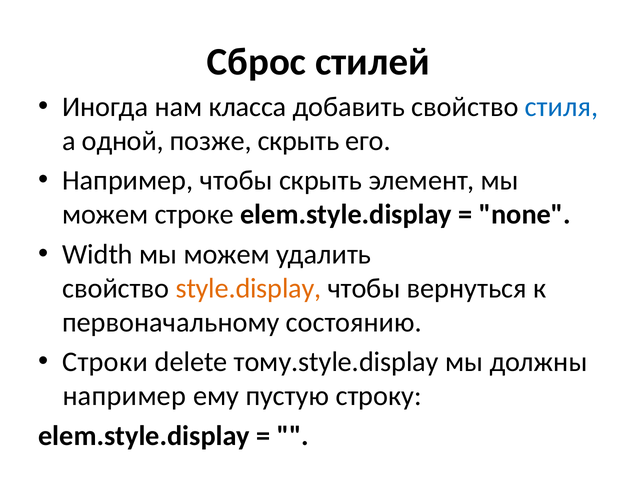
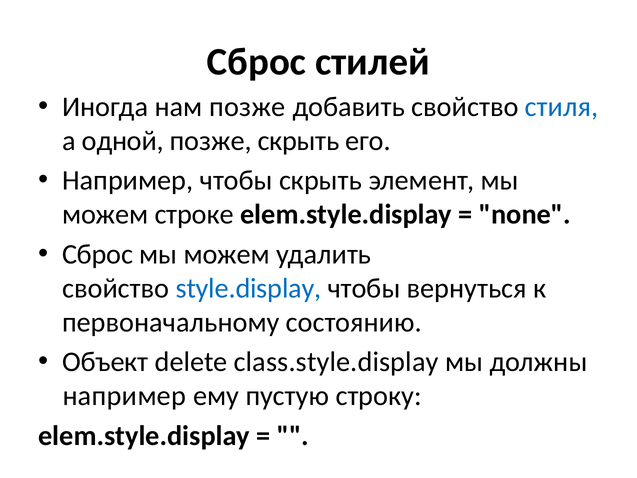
нам класса: класса -> позже (247, 107)
Width: Width -> Сброс (98, 254)
style.display colour: orange -> blue (248, 288)
Строки: Строки -> Объект (105, 362)
тому.style.display: тому.style.display -> class.style.display (336, 362)
